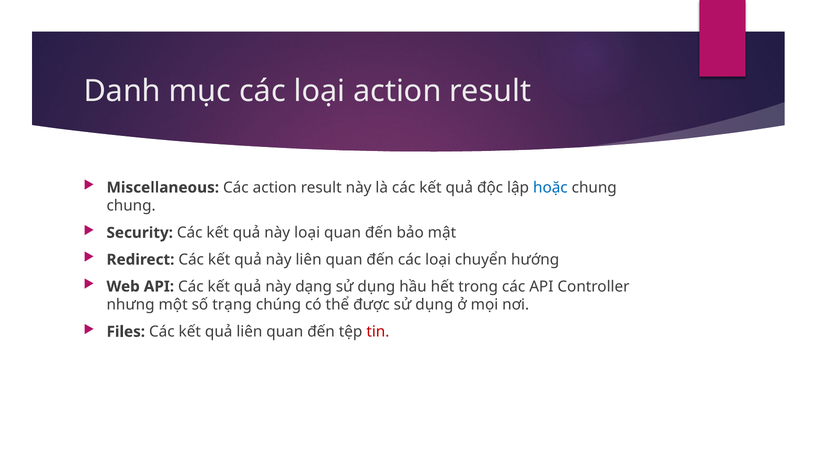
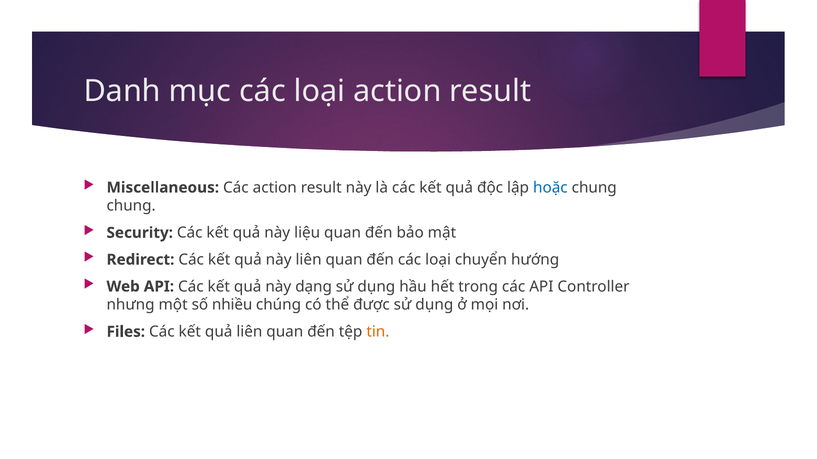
này loại: loại -> liệu (307, 233)
trạng: trạng -> nhiều (232, 305)
tin colour: red -> orange (378, 332)
